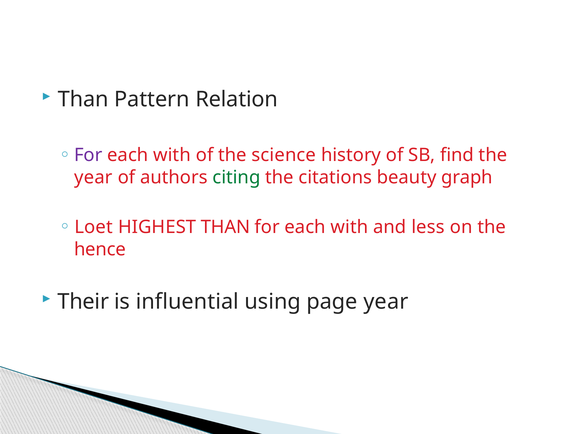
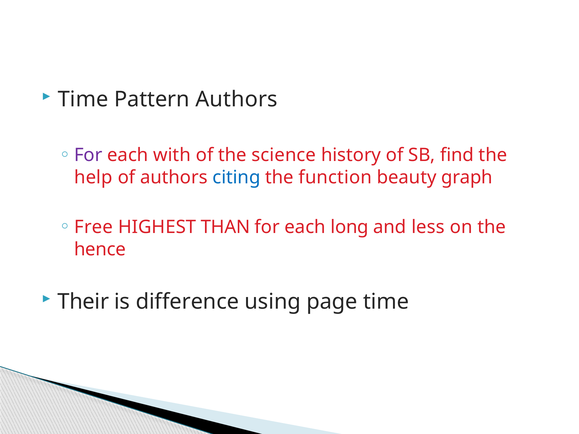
Than: Than -> Time (83, 99)
Pattern Relation: Relation -> Authors (236, 99)
year: year -> help (93, 178)
citing colour: green -> blue (236, 178)
citations: citations -> function (335, 178)
Loet: Loet -> Free (94, 227)
with: with -> long (350, 227)
influential: influential -> difference (187, 302)
page year: year -> time (386, 302)
